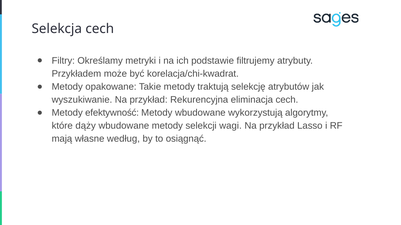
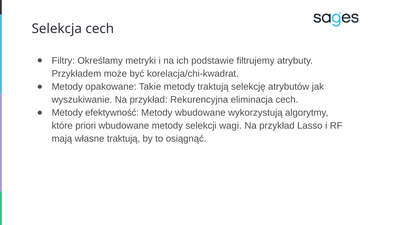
dąży: dąży -> priori (86, 126)
własne według: według -> traktują (124, 139)
